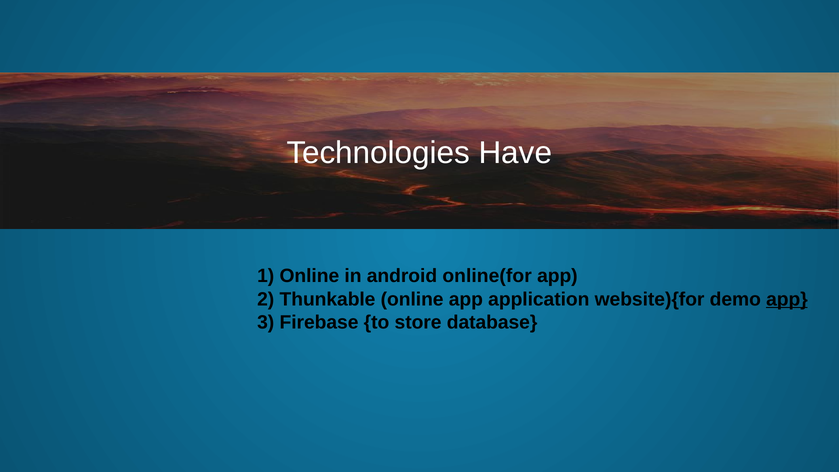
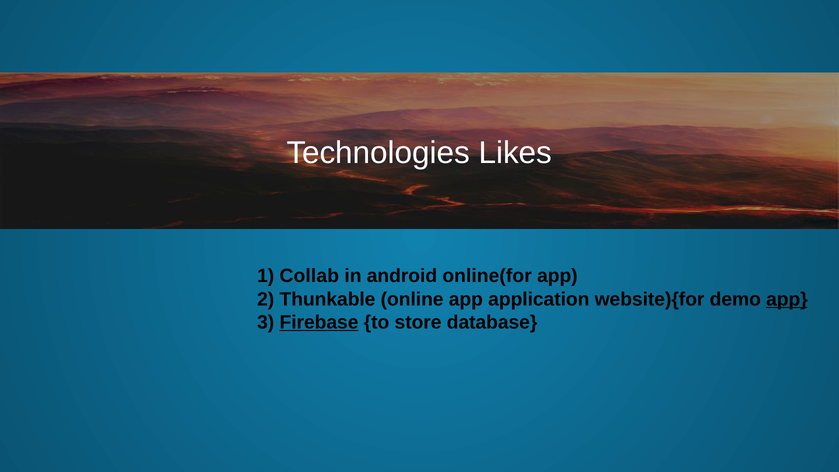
Have: Have -> Likes (515, 153)
1 Online: Online -> Collab (309, 276)
Firebase underline: none -> present (319, 322)
